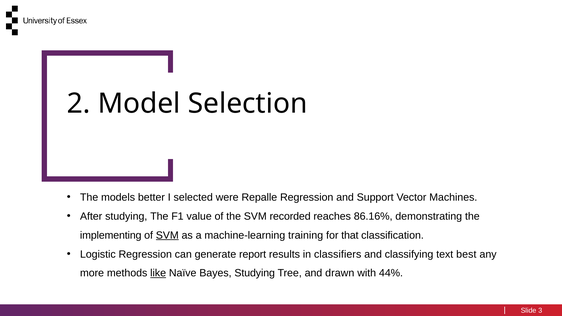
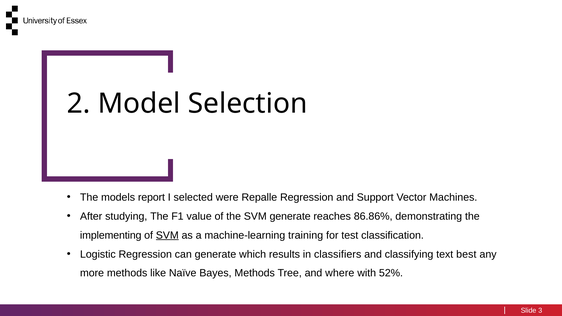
better: better -> report (151, 197)
SVM recorded: recorded -> generate (290, 216)
86.16%: 86.16% -> 86.86% (373, 216)
that: that -> test (350, 235)
report: report -> which (253, 254)
like underline: present -> none (158, 273)
Bayes Studying: Studying -> Methods (255, 273)
drawn: drawn -> where (340, 273)
44%: 44% -> 52% (391, 273)
